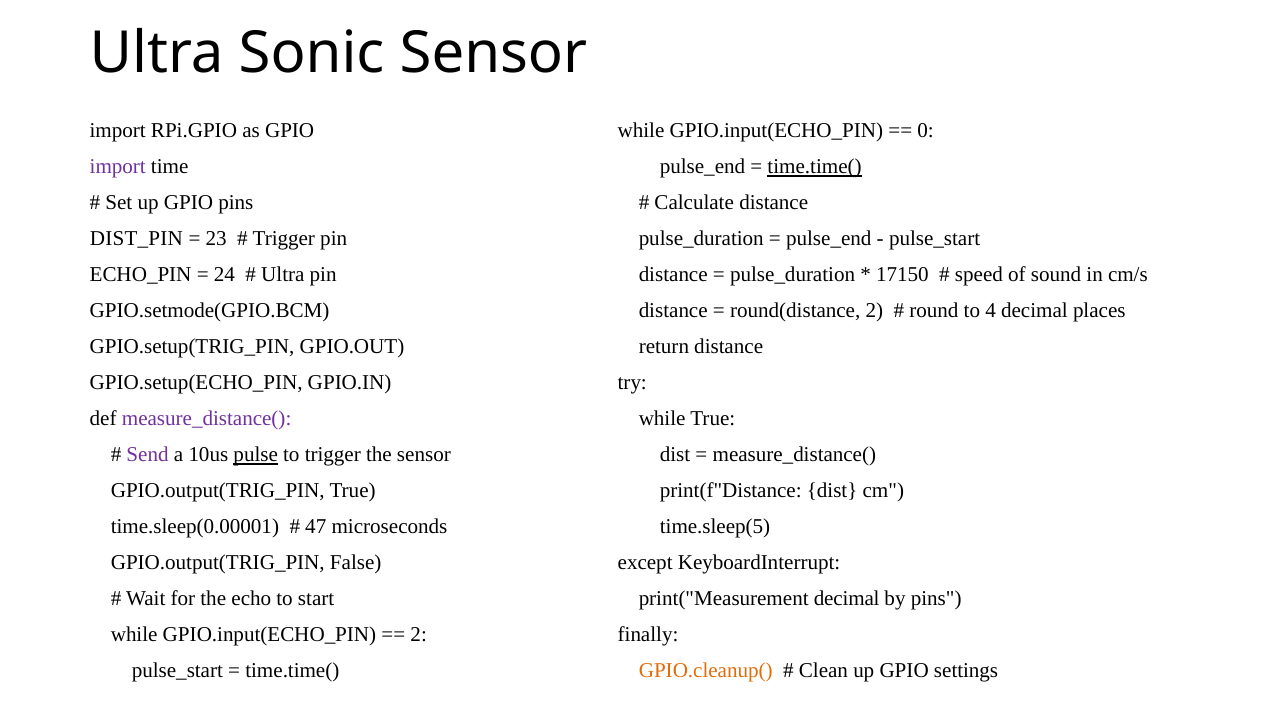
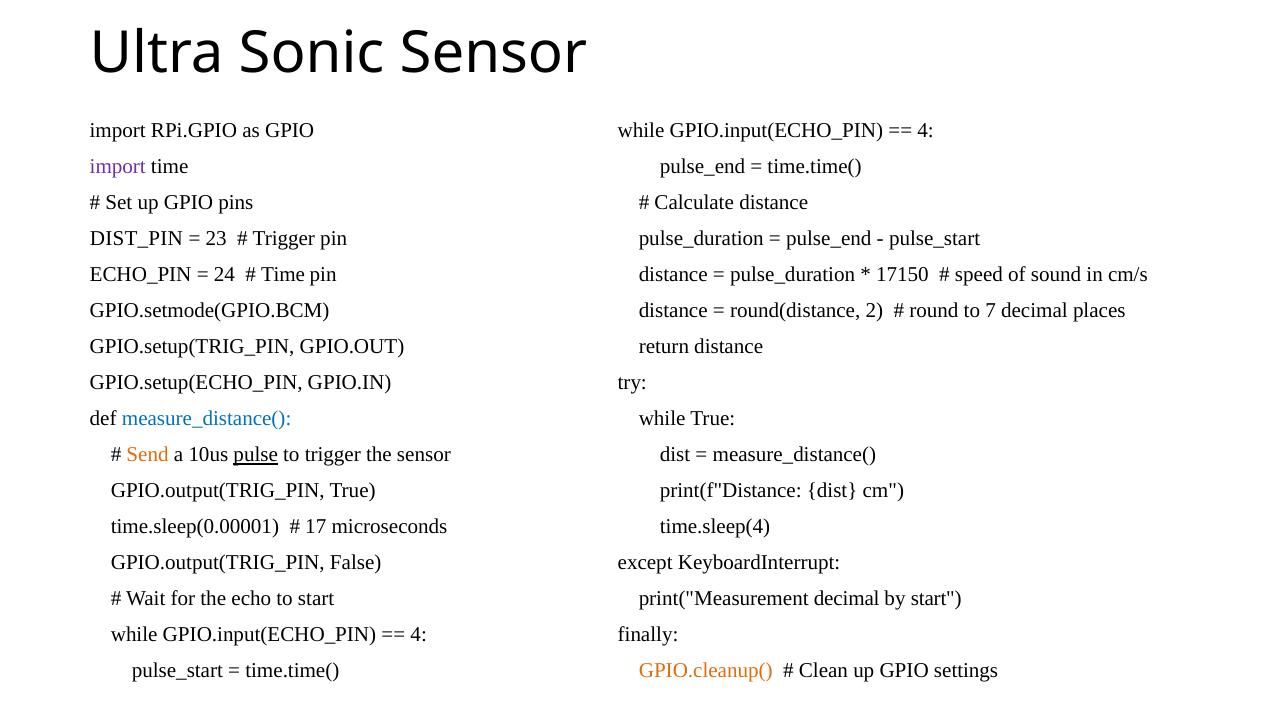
0: 0 -> 4 (926, 131)
time.time( underline: present -> none (815, 167)
Ultra: Ultra -> Time (283, 275)
4: 4 -> 7 (991, 311)
measure_distance( colour: purple -> blue (207, 419)
Send colour: purple -> orange (148, 455)
47: 47 -> 17 (316, 527)
time.sleep(5: time.sleep(5 -> time.sleep(4 (715, 527)
by pins: pins -> start (936, 599)
2: 2 -> 4 (419, 635)
